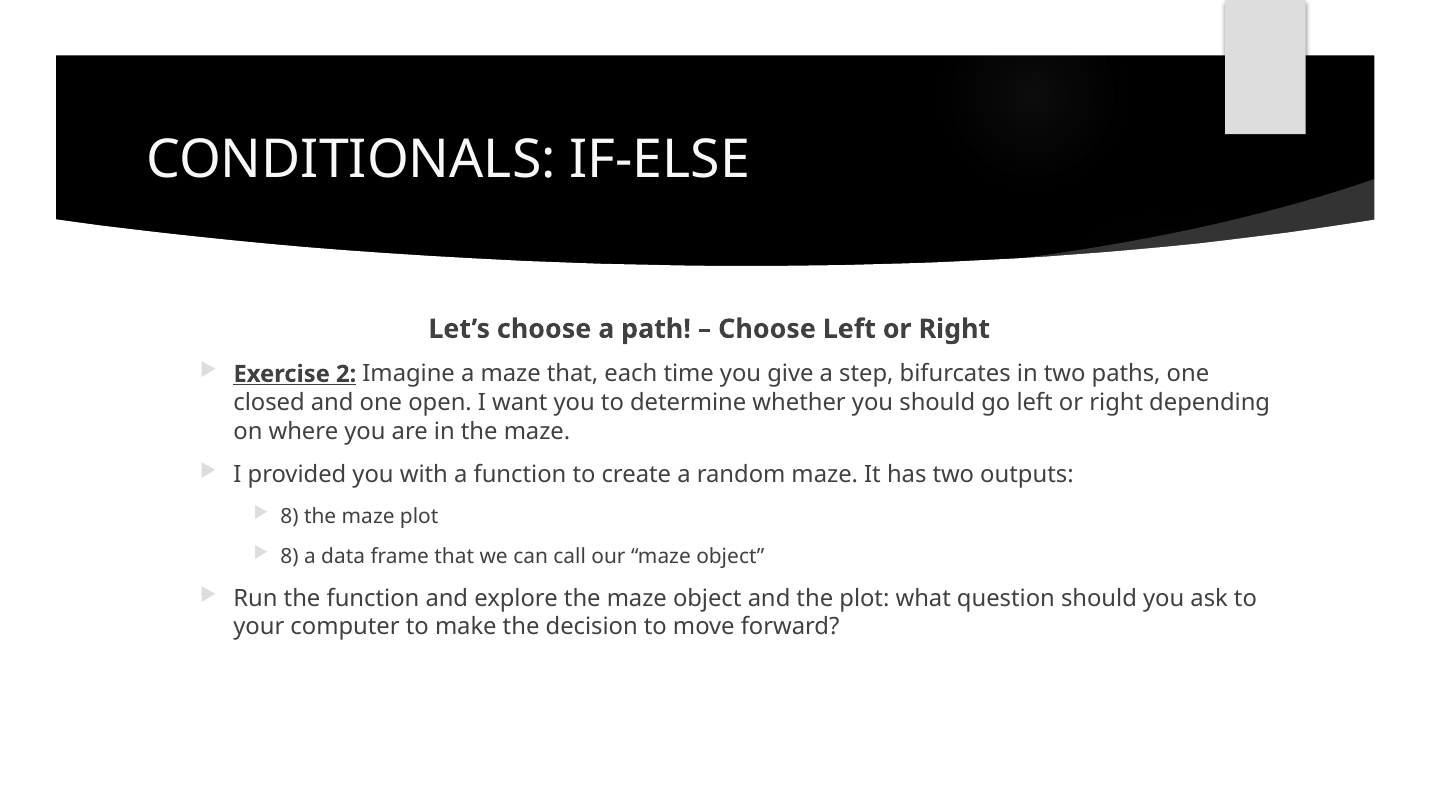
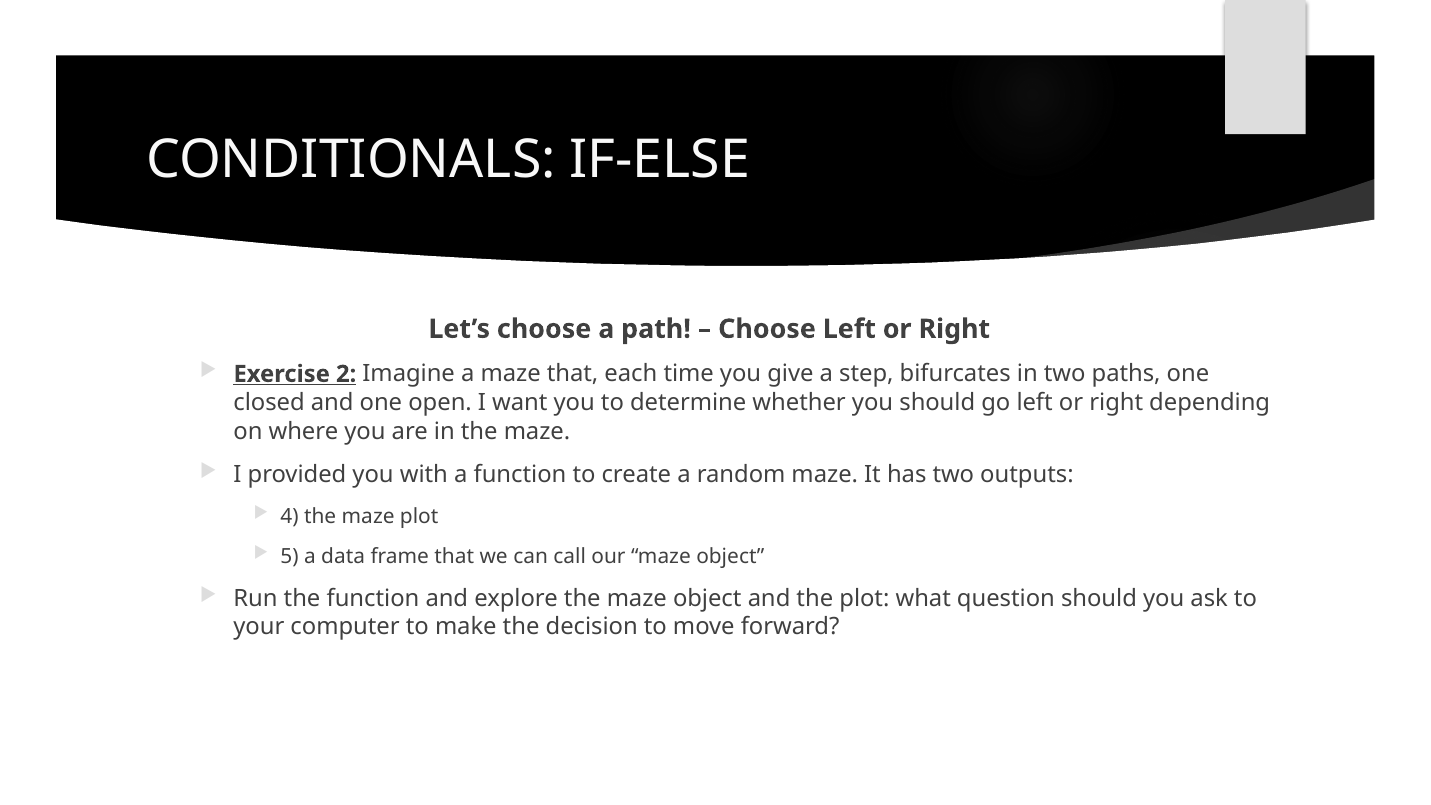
8: 8 -> 4 (290, 516)
8: 8 -> 5 (290, 556)
